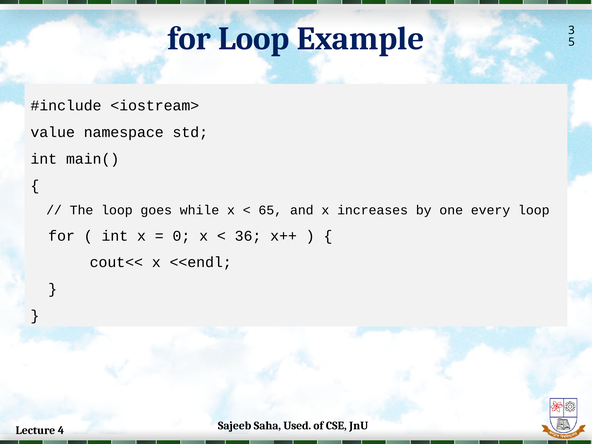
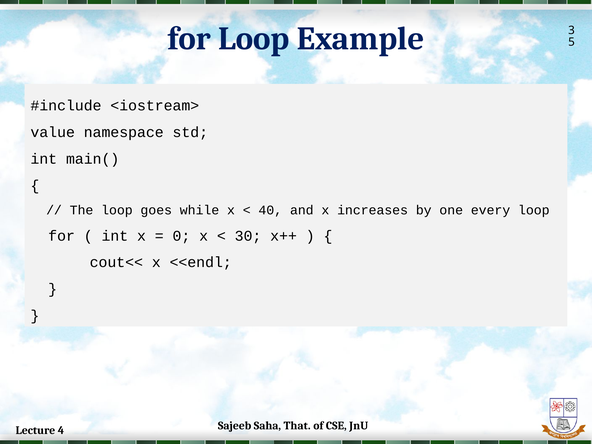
65: 65 -> 40 (270, 210)
36: 36 -> 30 (248, 236)
Used: Used -> That (297, 426)
